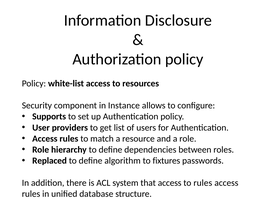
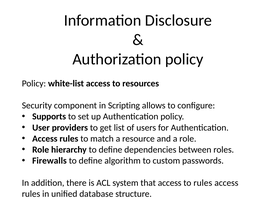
Instance: Instance -> Scripting (124, 105)
Replaced: Replaced -> Firewalls (49, 161)
fixtures: fixtures -> custom (166, 161)
